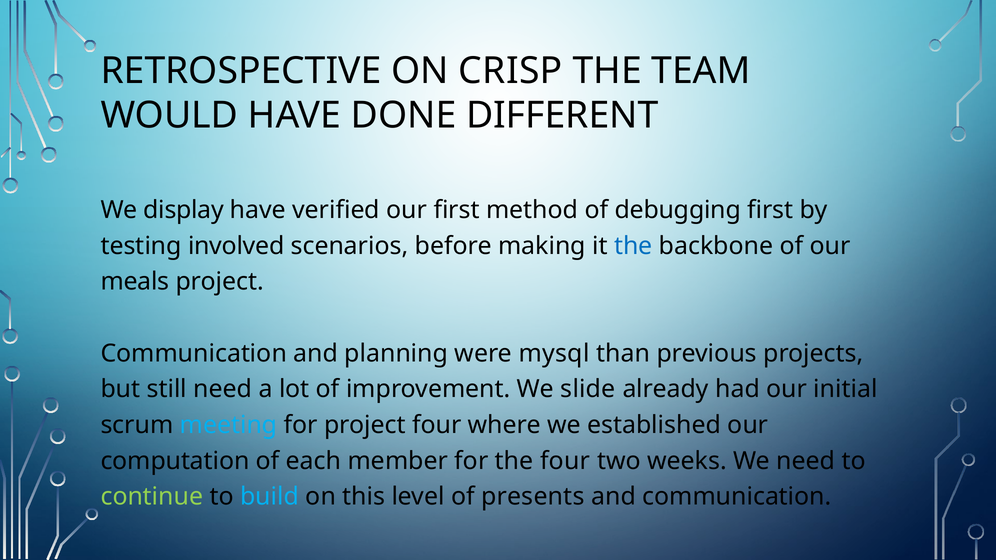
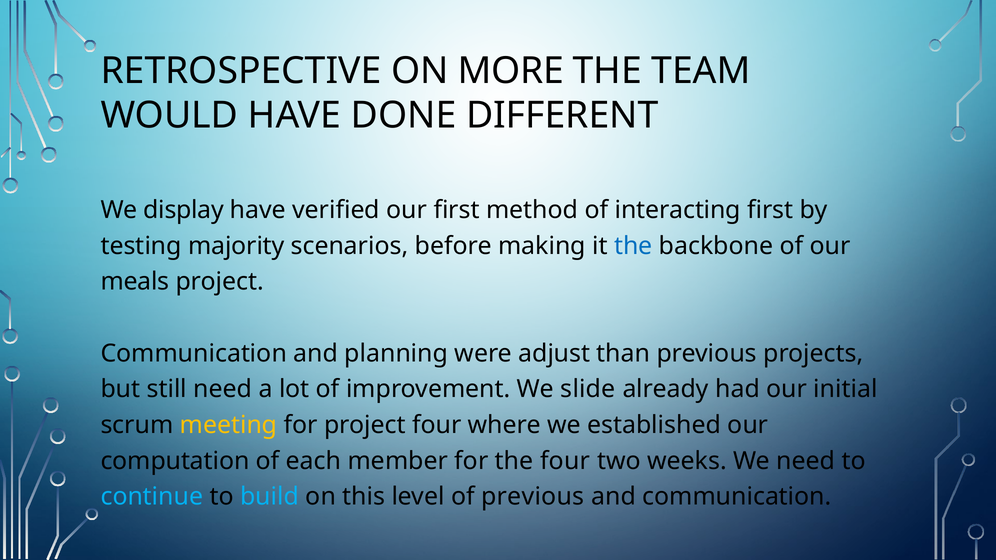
CRISP: CRISP -> MORE (511, 71)
debugging: debugging -> interacting (678, 210)
involved: involved -> majority (236, 246)
mysql: mysql -> adjust (554, 354)
meeting colour: light blue -> yellow (229, 425)
continue colour: light green -> light blue (152, 497)
of presents: presents -> previous (533, 497)
